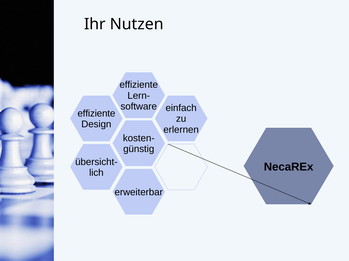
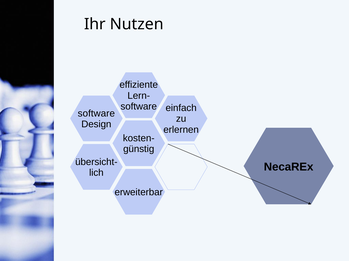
effiziente: effiziente -> software (96, 114)
